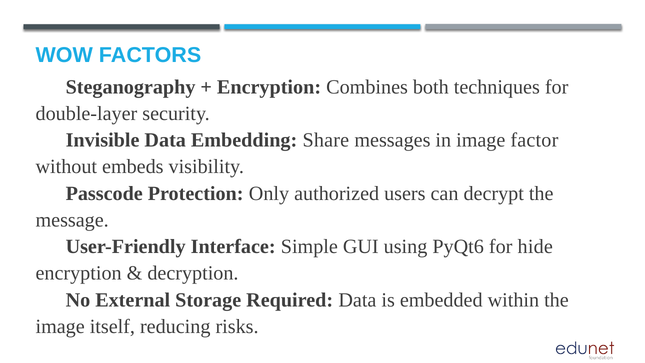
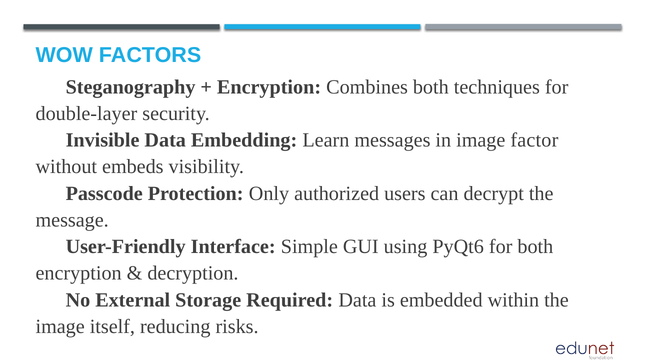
Share: Share -> Learn (326, 140)
for hide: hide -> both (535, 247)
